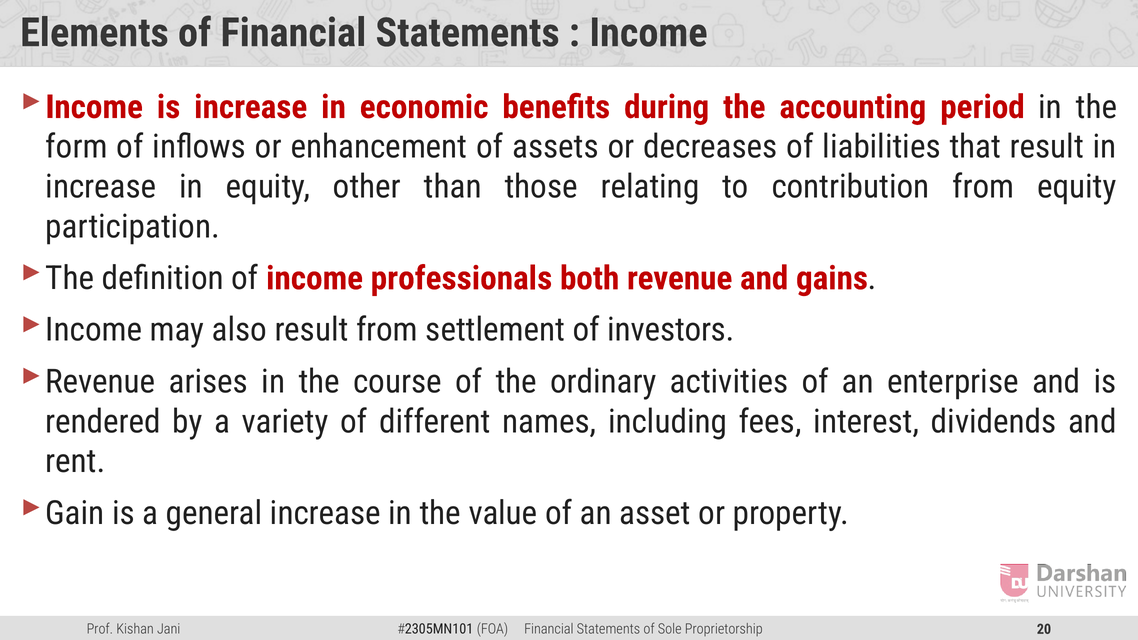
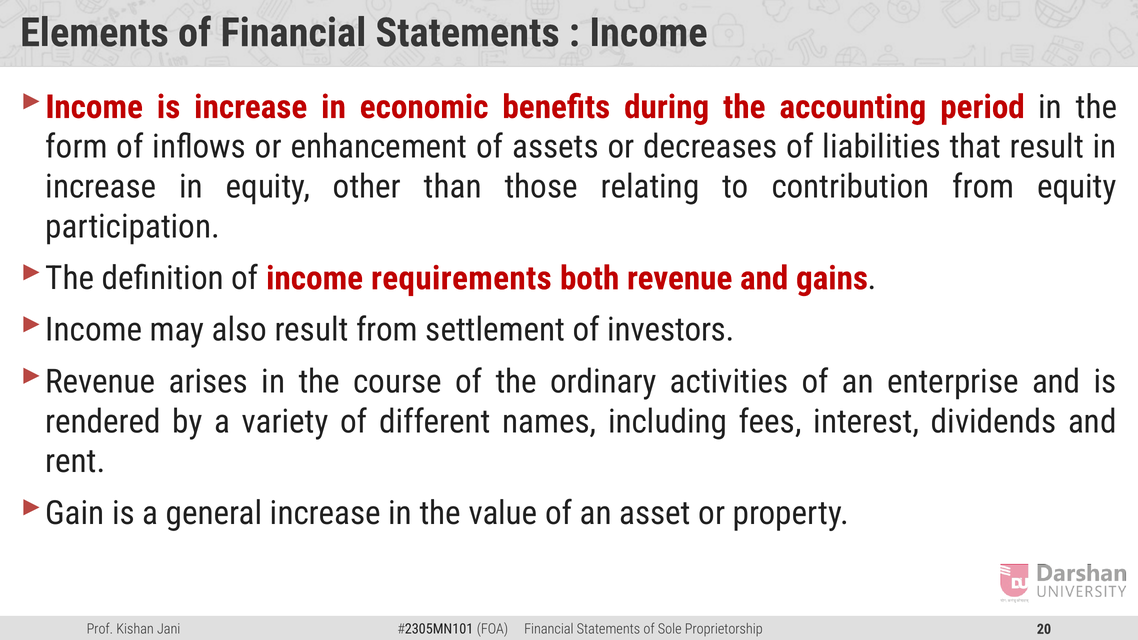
professionals: professionals -> requirements (461, 278)
